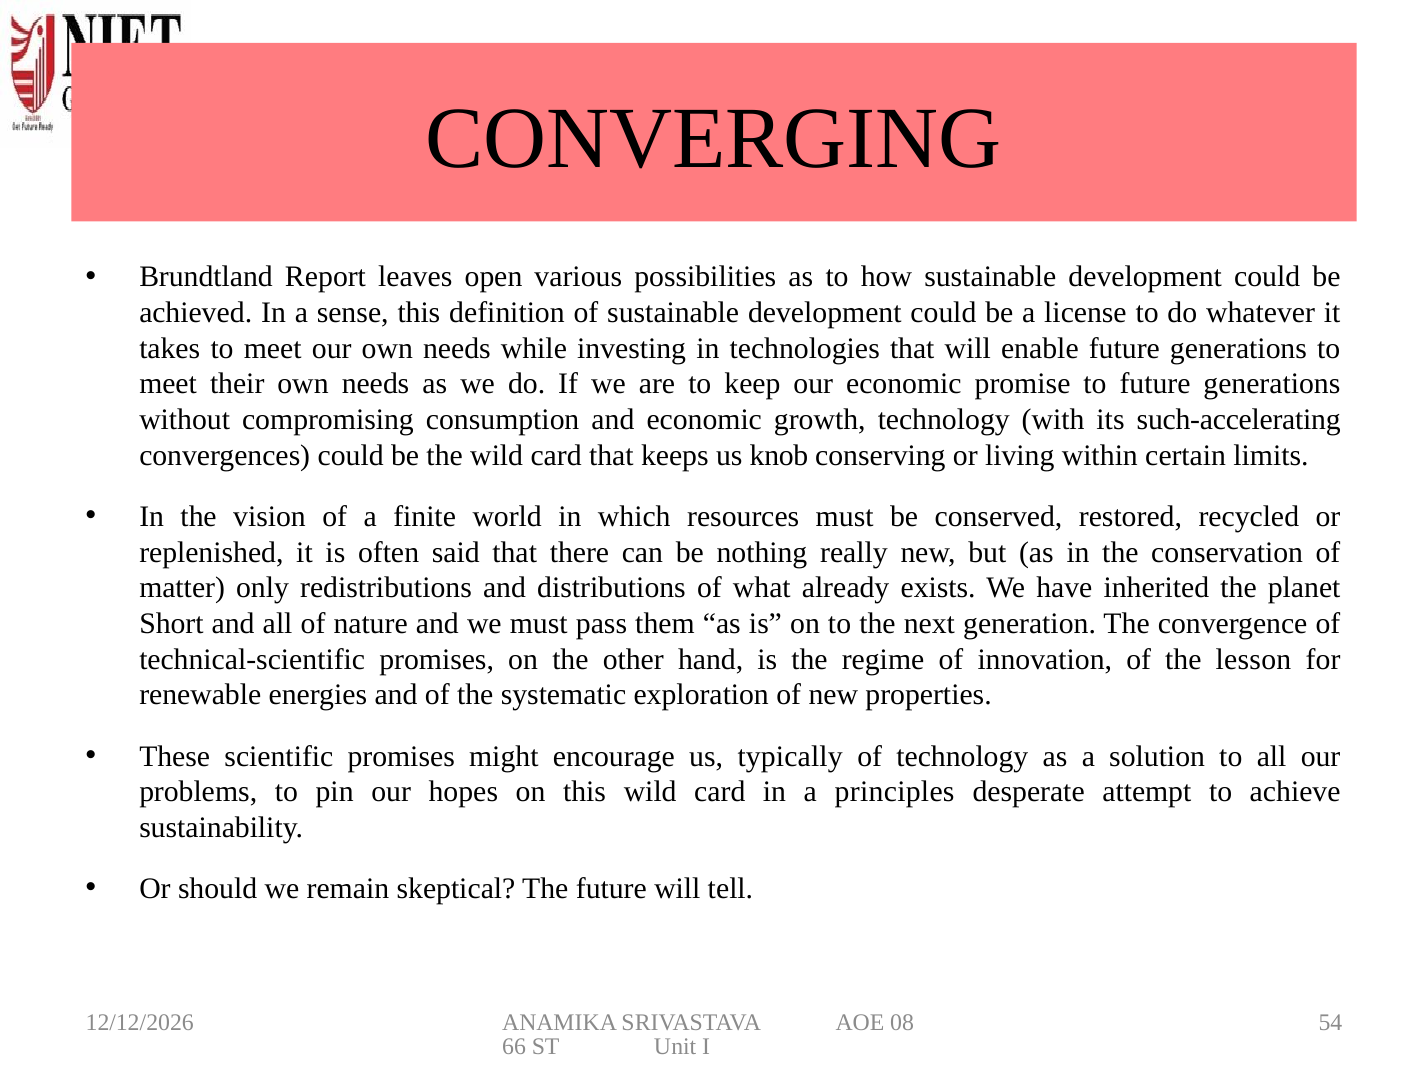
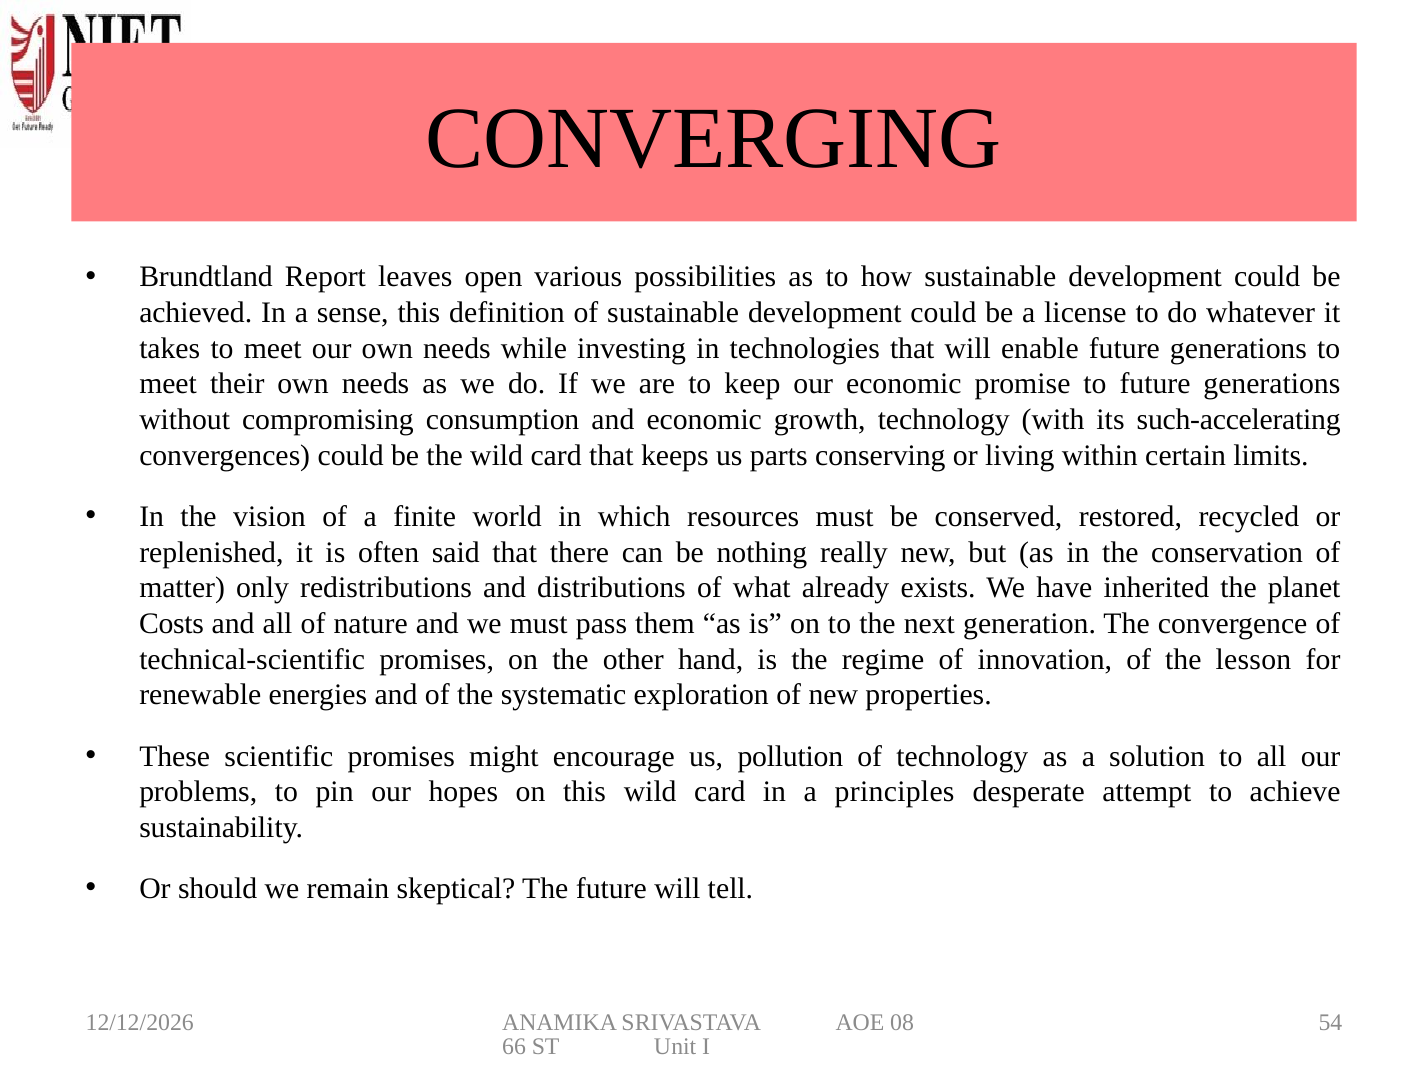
knob: knob -> parts (779, 455)
Short: Short -> Costs (172, 624)
typically: typically -> pollution (790, 756)
